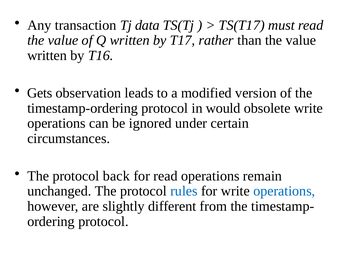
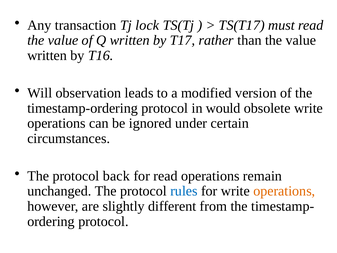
data: data -> lock (147, 25)
Gets: Gets -> Will (40, 93)
operations colour: blue -> orange (284, 191)
